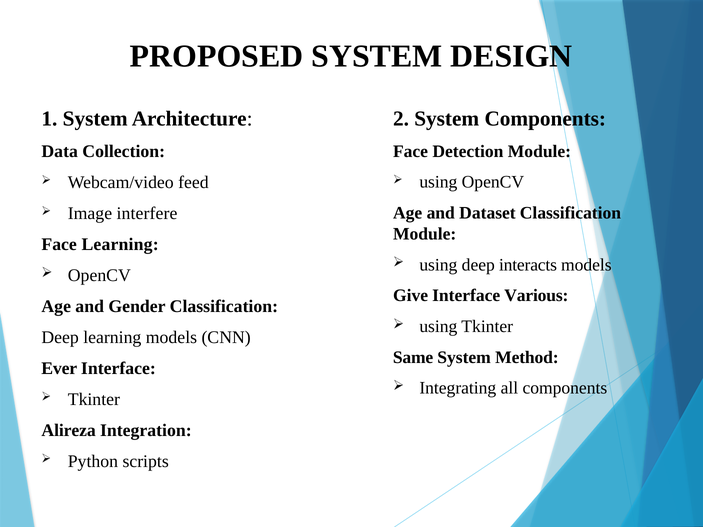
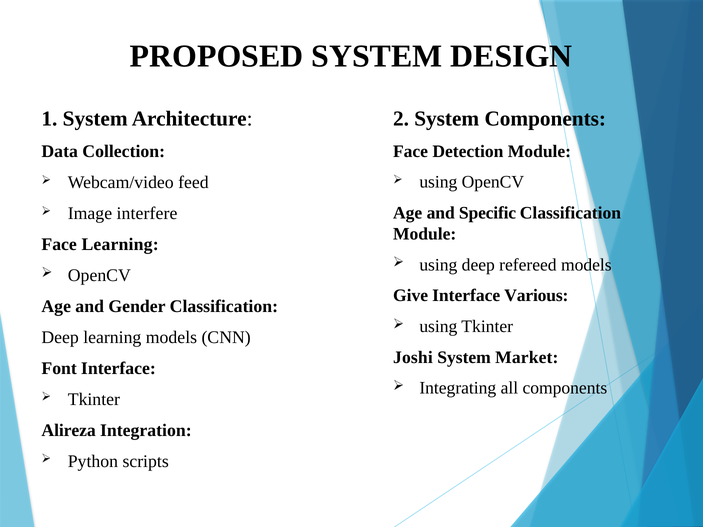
Dataset: Dataset -> Specific (488, 213)
interacts: interacts -> refereed (528, 265)
Same: Same -> Joshi (413, 357)
Method: Method -> Market (527, 357)
Ever: Ever -> Font (59, 368)
